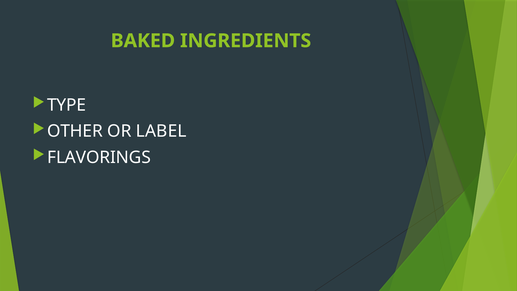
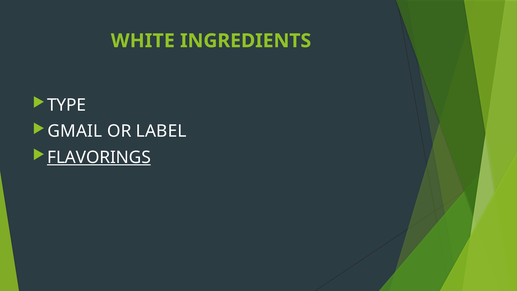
BAKED: BAKED -> WHITE (143, 41)
OTHER: OTHER -> GMAIL (75, 131)
FLAVORINGS underline: none -> present (99, 157)
